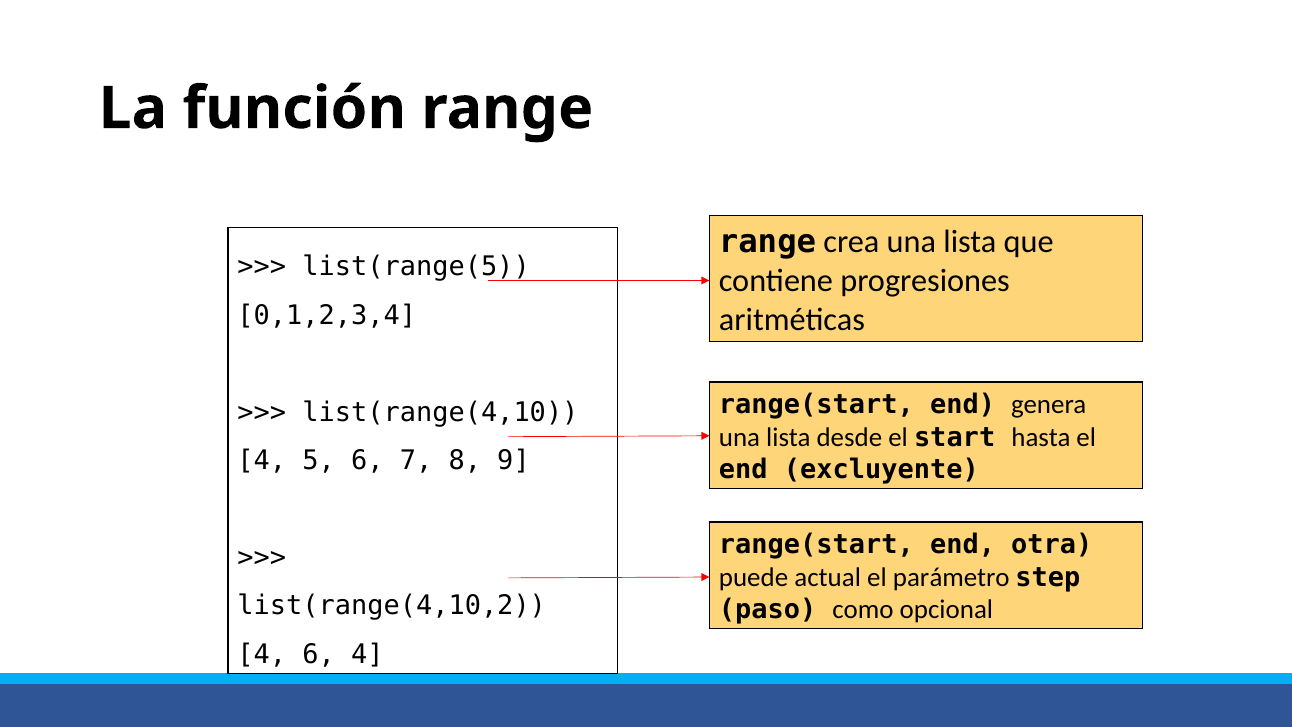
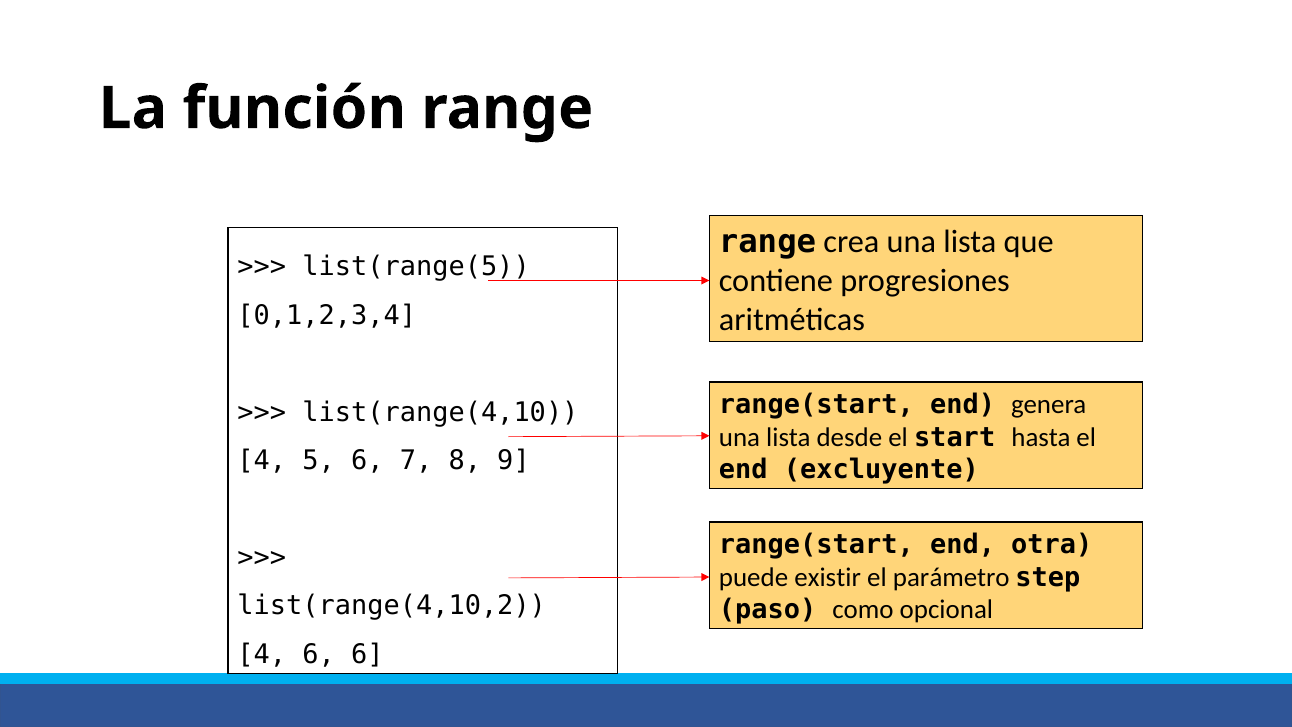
actual: actual -> existir (828, 577)
6 4: 4 -> 6 (367, 654)
